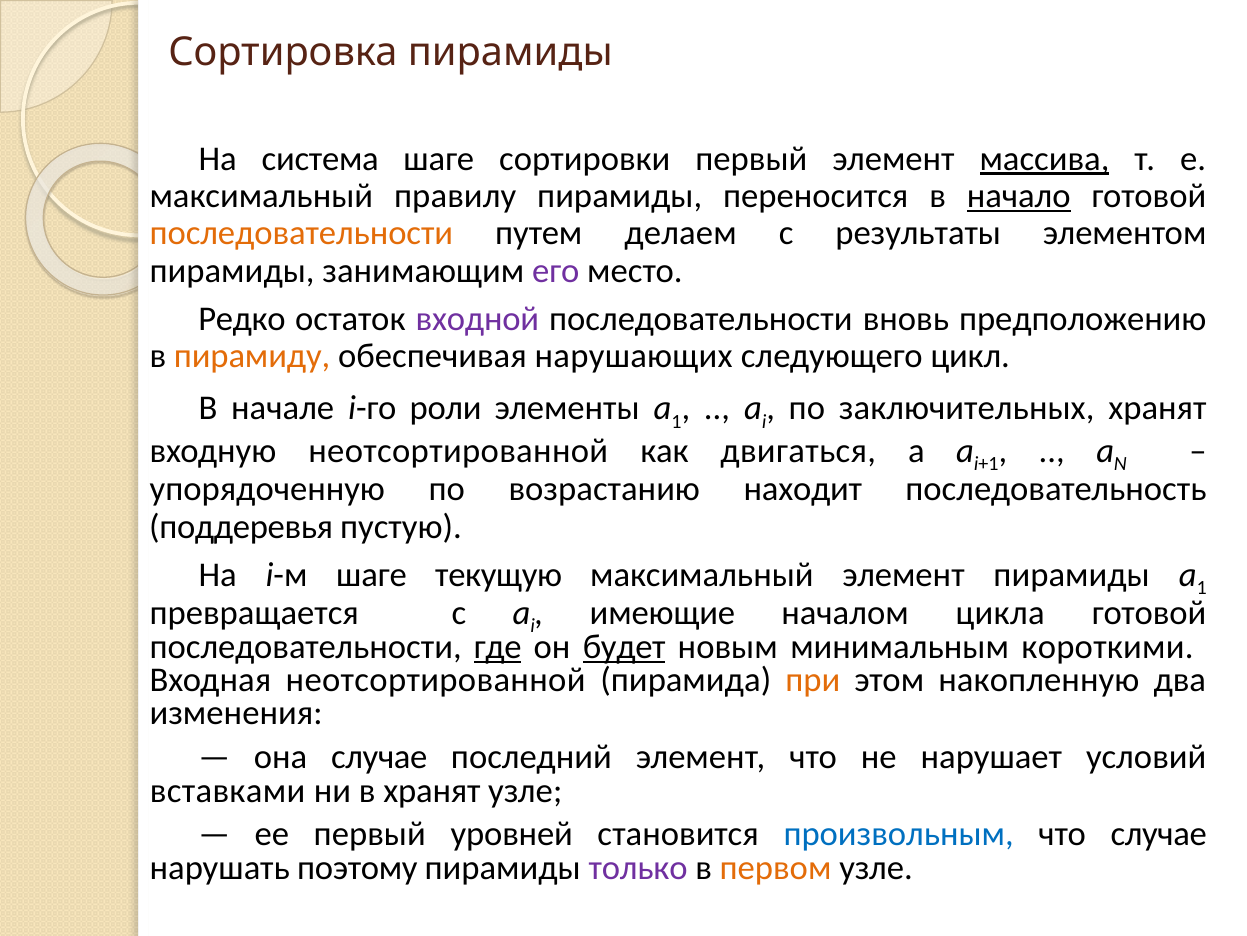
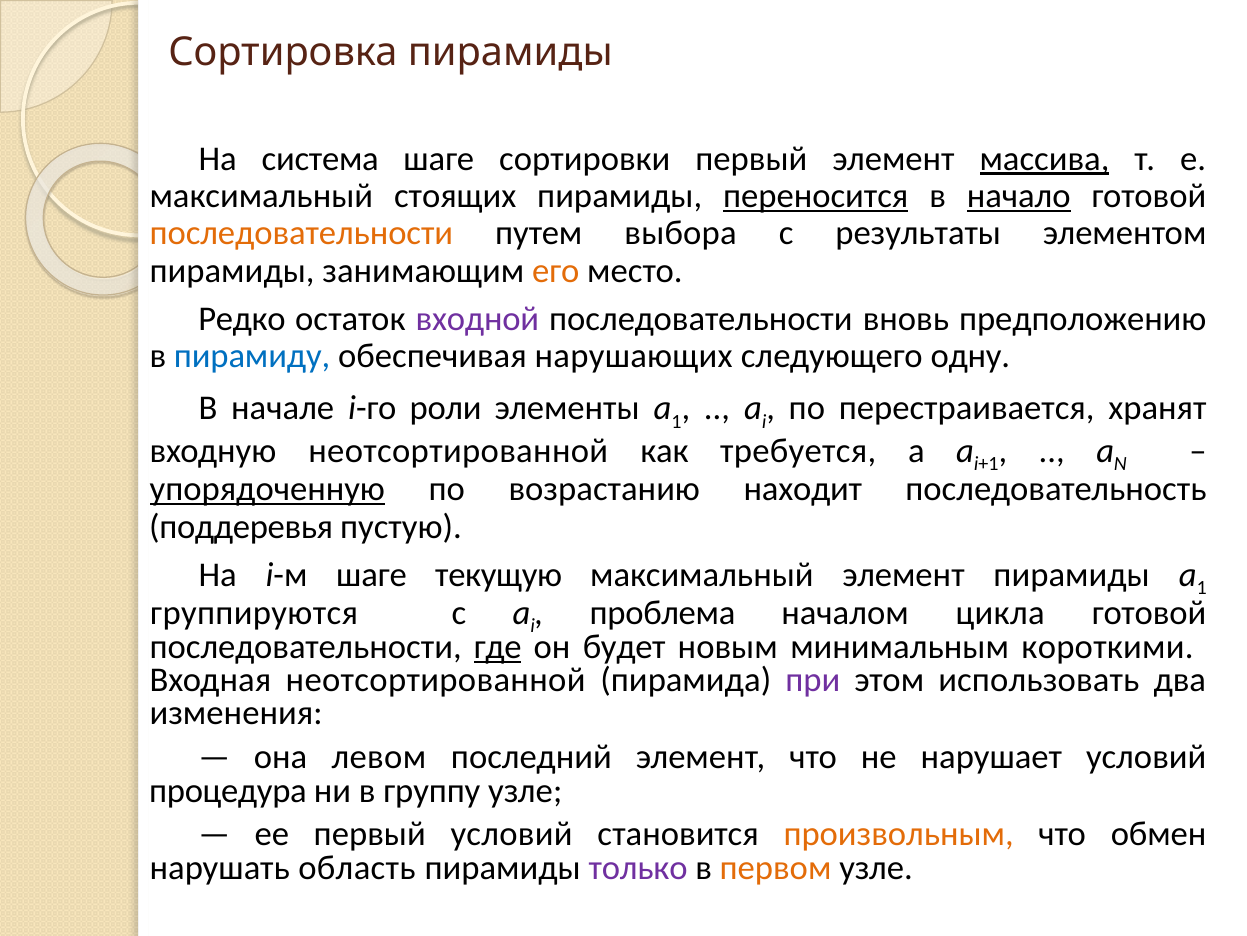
правилу: правилу -> стоящих (455, 196)
переносится underline: none -> present (816, 196)
делаем: делаем -> выбора (681, 233)
его colour: purple -> orange (556, 271)
пирамиду colour: orange -> blue (252, 356)
цикл: цикл -> одну (970, 356)
заключительных: заключительных -> перестраивается (967, 408)
двигаться: двигаться -> требуется (798, 450)
упорядоченную underline: none -> present (267, 489)
превращается: превращается -> группируются (254, 612)
имеющие: имеющие -> проблема (663, 612)
будет underline: present -> none (624, 646)
при colour: orange -> purple (813, 680)
накопленную: накопленную -> использовать (1039, 680)
она случае: случае -> левом (379, 757)
вставками: вставками -> процедура (228, 790)
в хранят: хранят -> группу (432, 790)
первый уровней: уровней -> условий (512, 834)
произвольным colour: blue -> orange (899, 834)
что случае: случае -> обмен (1159, 834)
поэтому: поэтому -> область (357, 867)
